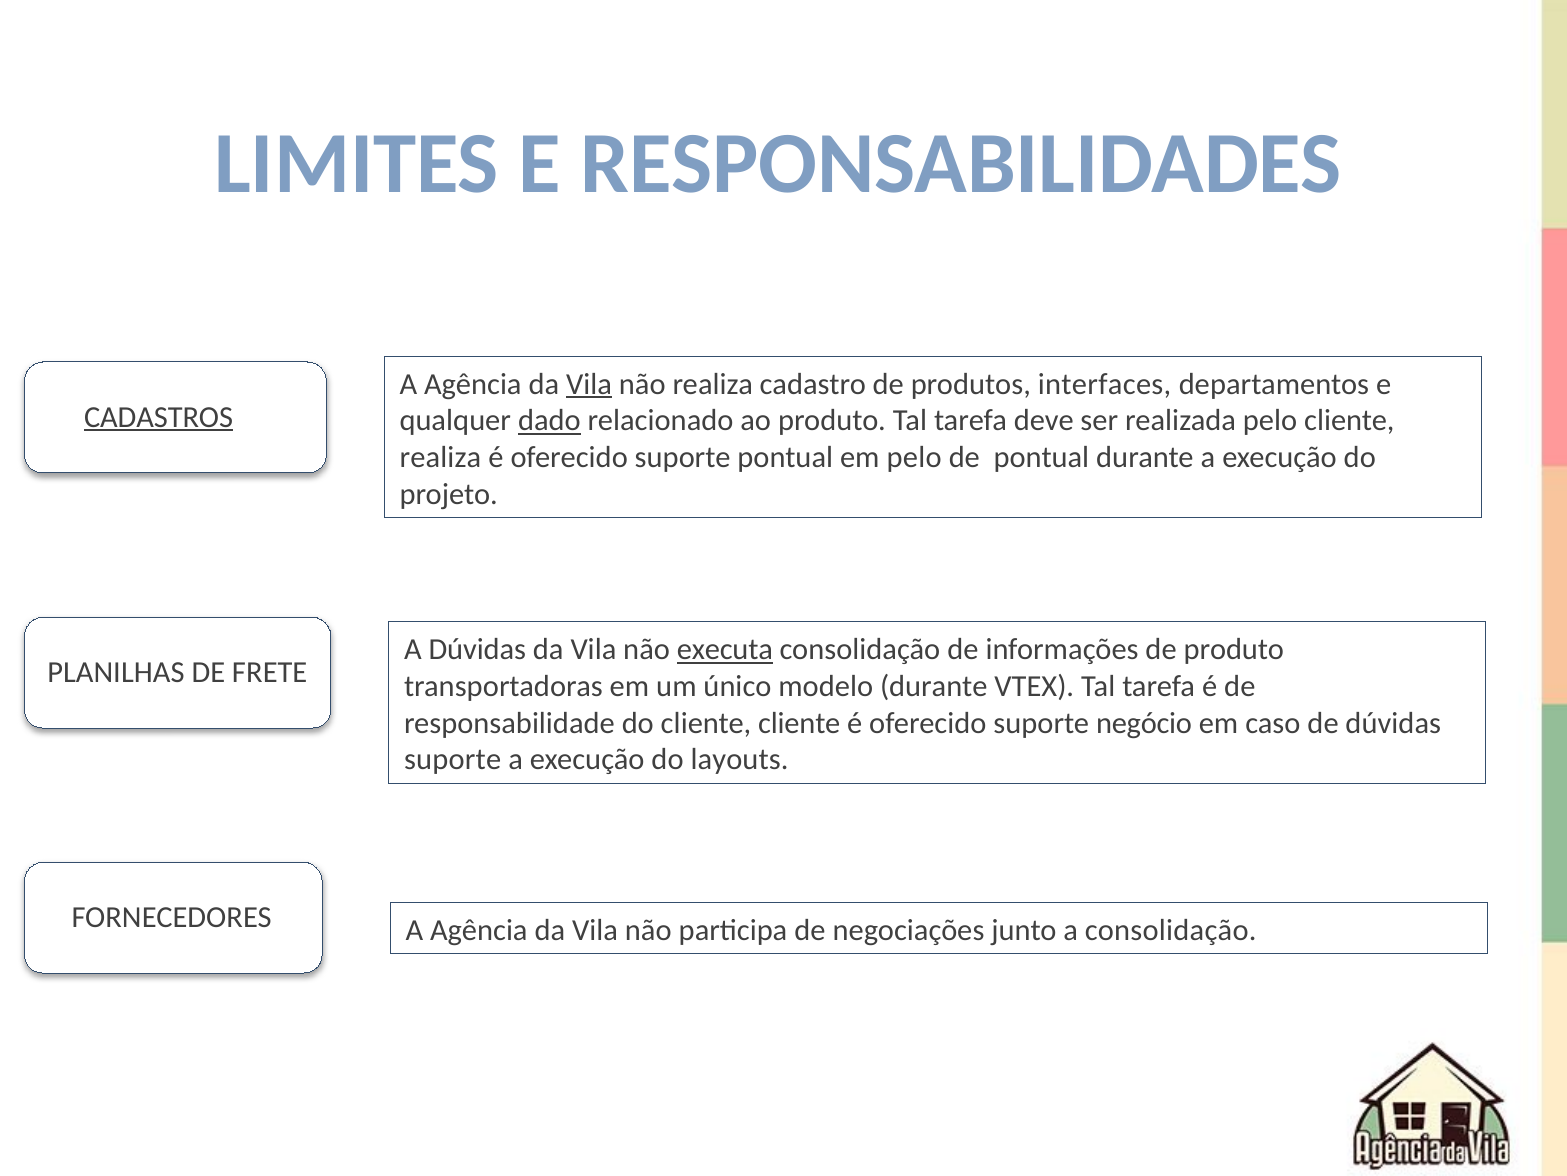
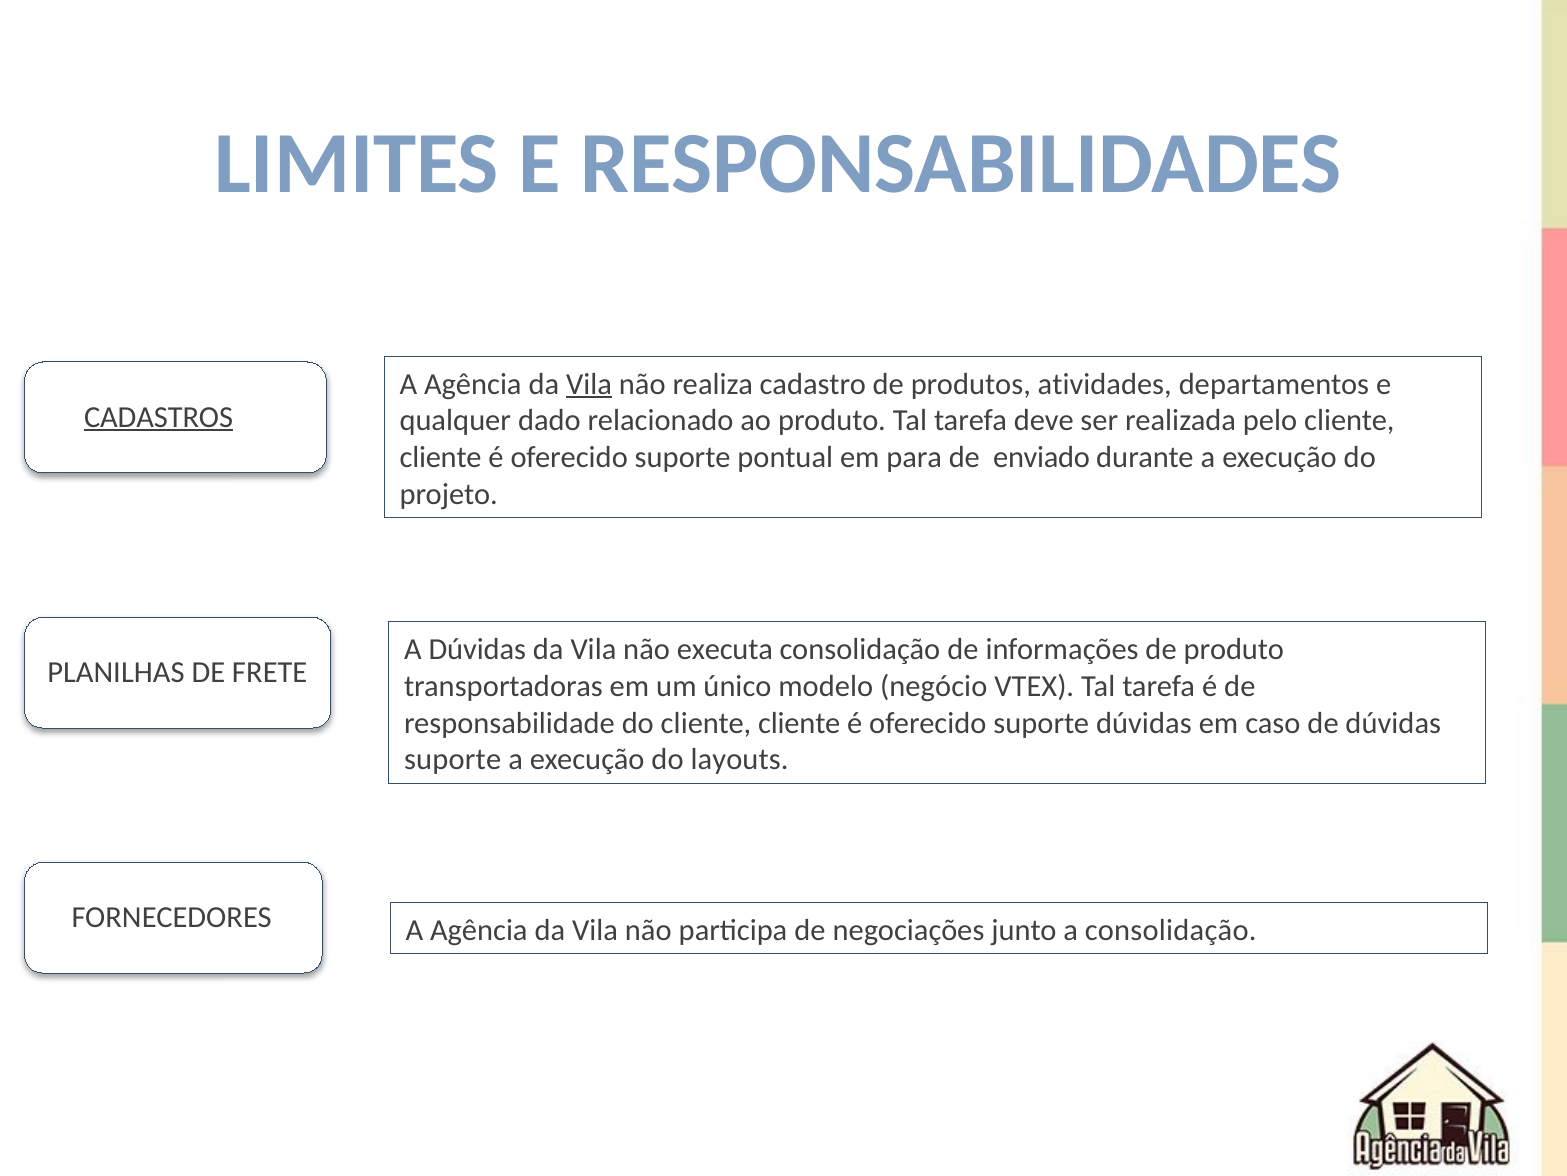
interfaces: interfaces -> atividades (1105, 384)
dado underline: present -> none (549, 421)
realiza: realiza -> cliente (441, 457)
em pelo: pelo -> para (914, 457)
de pontual: pontual -> enviado (1042, 457)
executa underline: present -> none (725, 650)
modelo durante: durante -> negócio (934, 686)
suporte negócio: negócio -> dúvidas (1144, 723)
